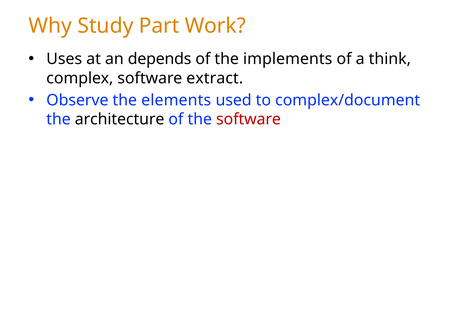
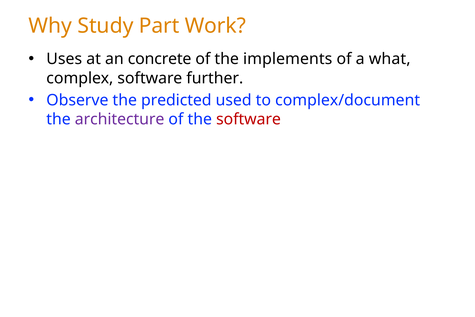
depends: depends -> concrete (160, 59)
think: think -> what (390, 59)
extract: extract -> further (215, 78)
elements: elements -> predicted (176, 100)
architecture colour: black -> purple (120, 119)
